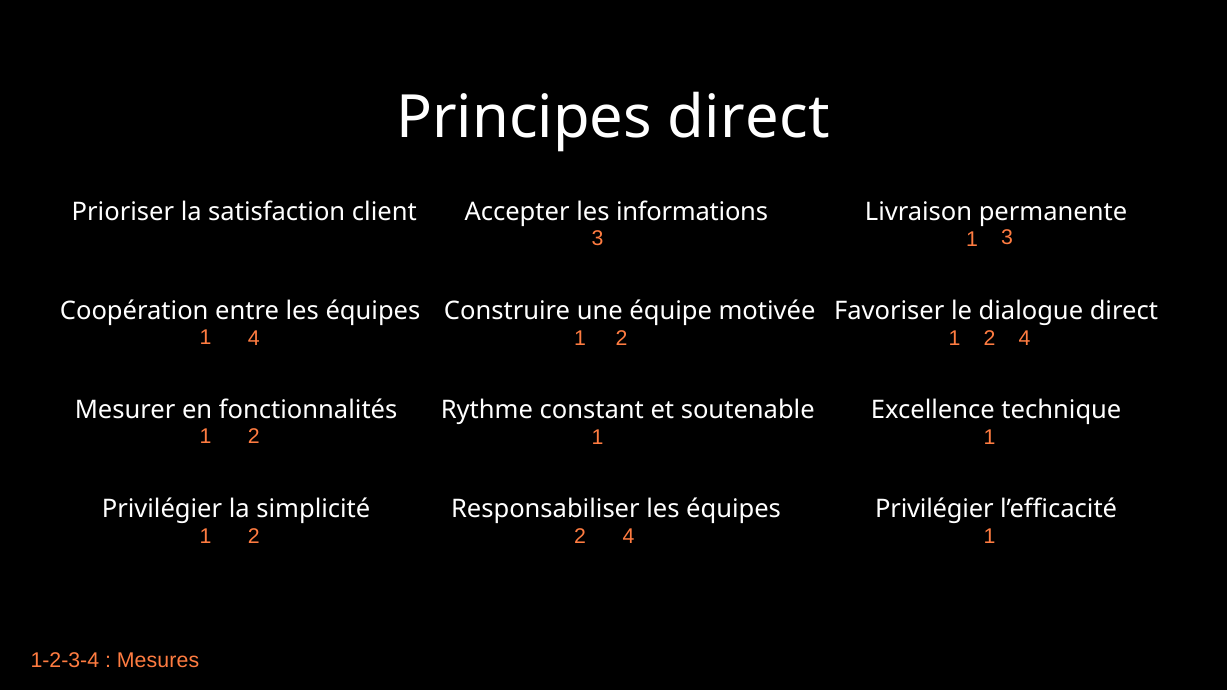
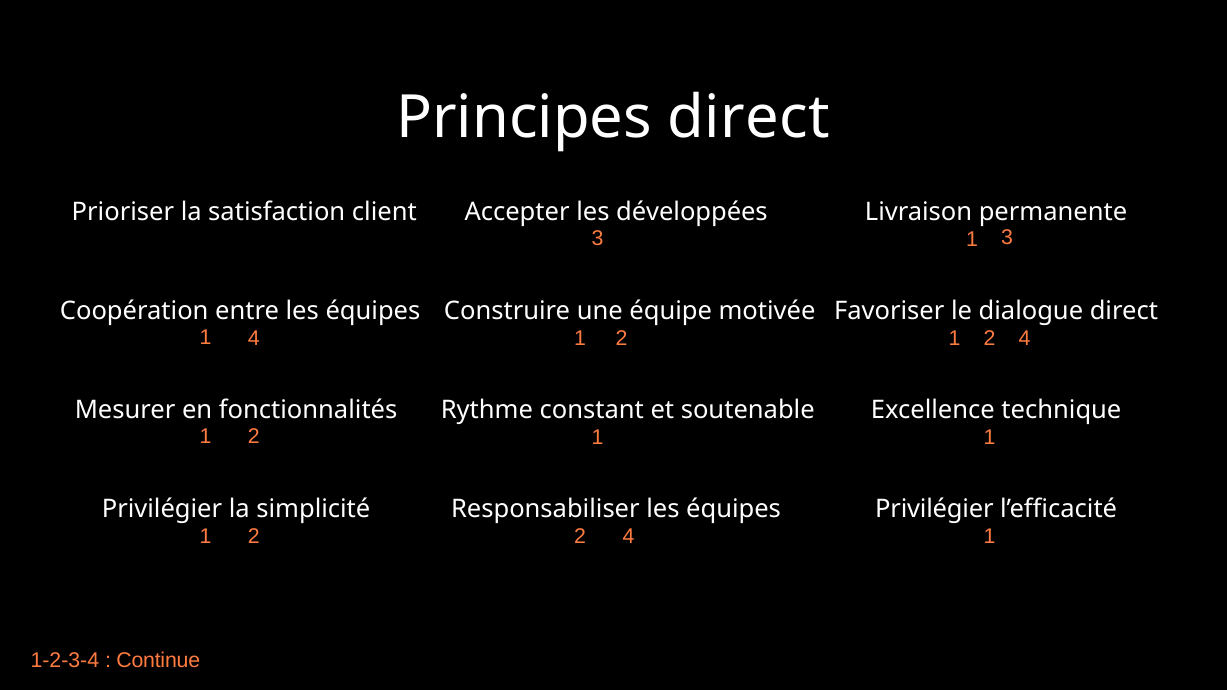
informations: informations -> développées (692, 212)
Mesures: Mesures -> Continue (158, 660)
